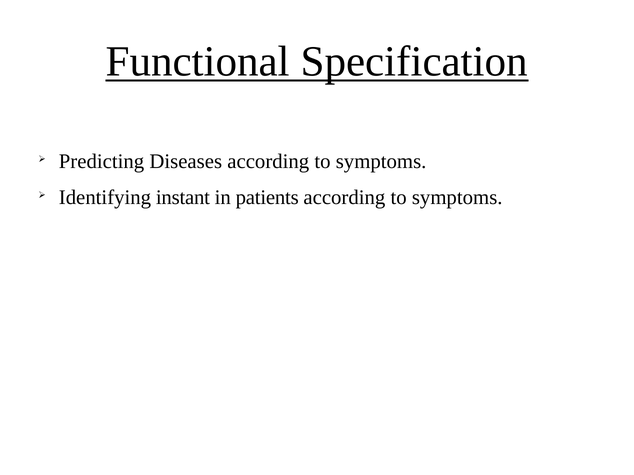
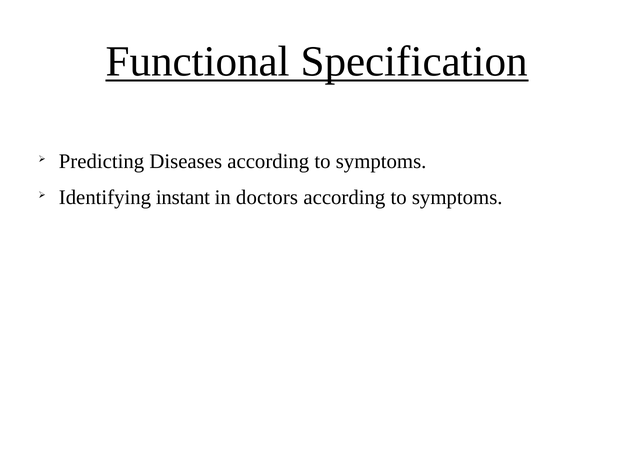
patients: patients -> doctors (267, 198)
